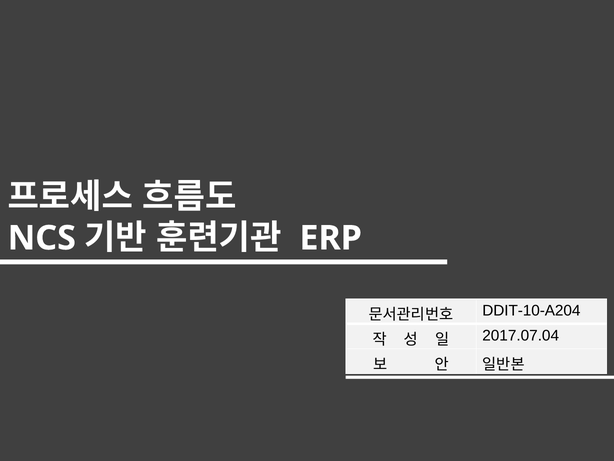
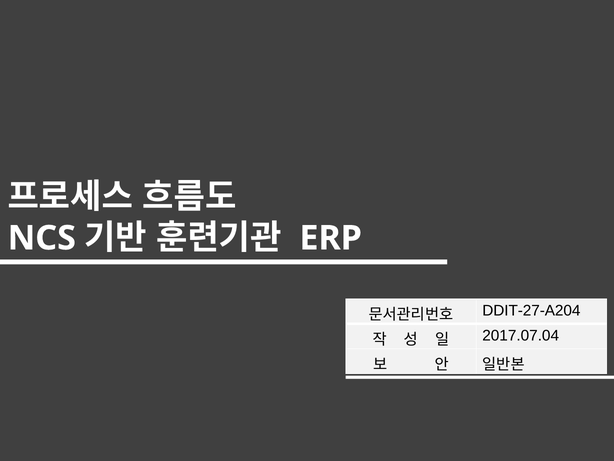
DDIT-10-A204: DDIT-10-A204 -> DDIT-27-A204 (531, 310)
